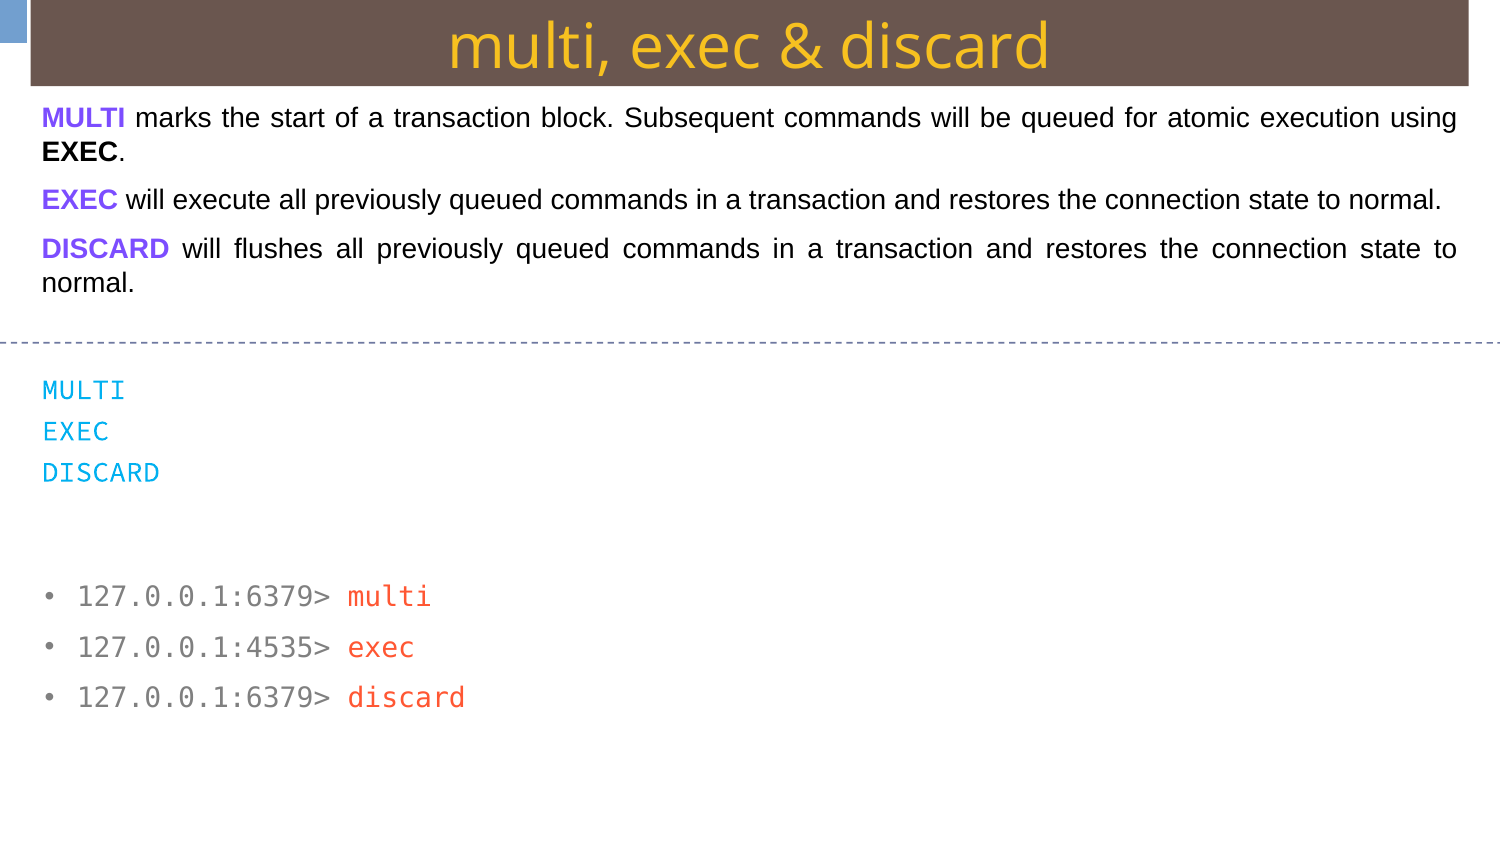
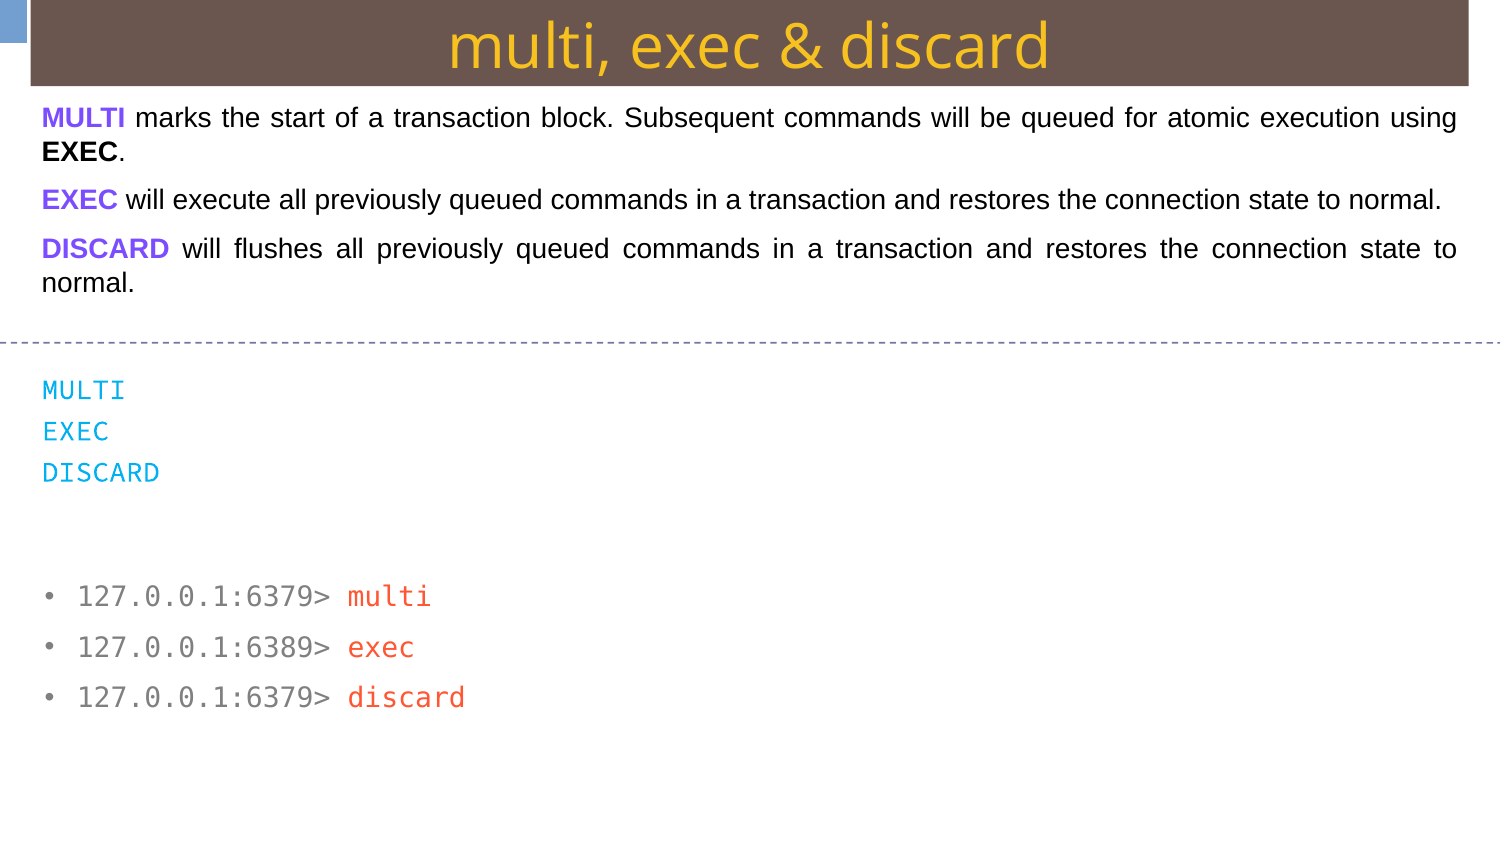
127.0.0.1:4535>: 127.0.0.1:4535> -> 127.0.0.1:6389> (204, 648)
